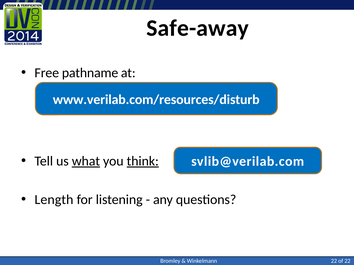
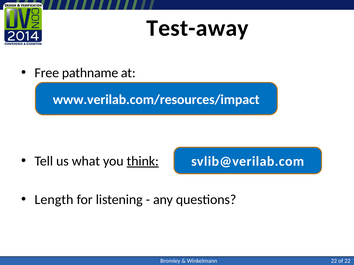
Safe-away: Safe-away -> Test-away (198, 28)
www.verilab.com/resources/disturb: www.verilab.com/resources/disturb -> www.verilab.com/resources/impact (156, 100)
what underline: present -> none (86, 161)
